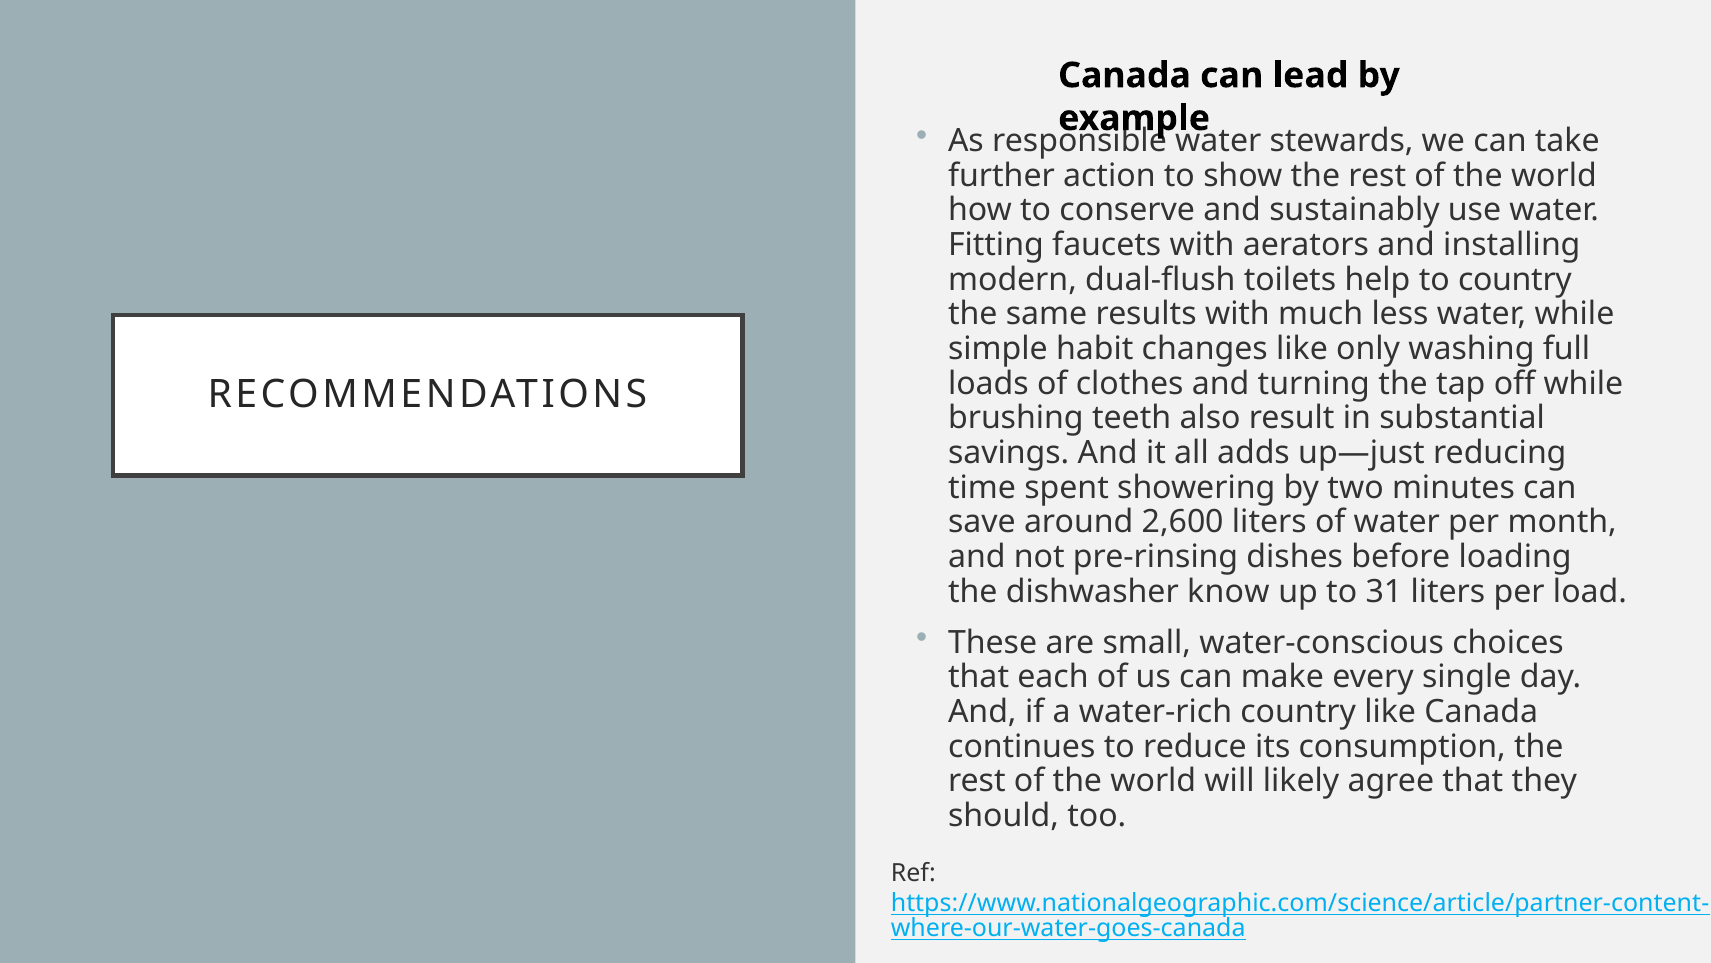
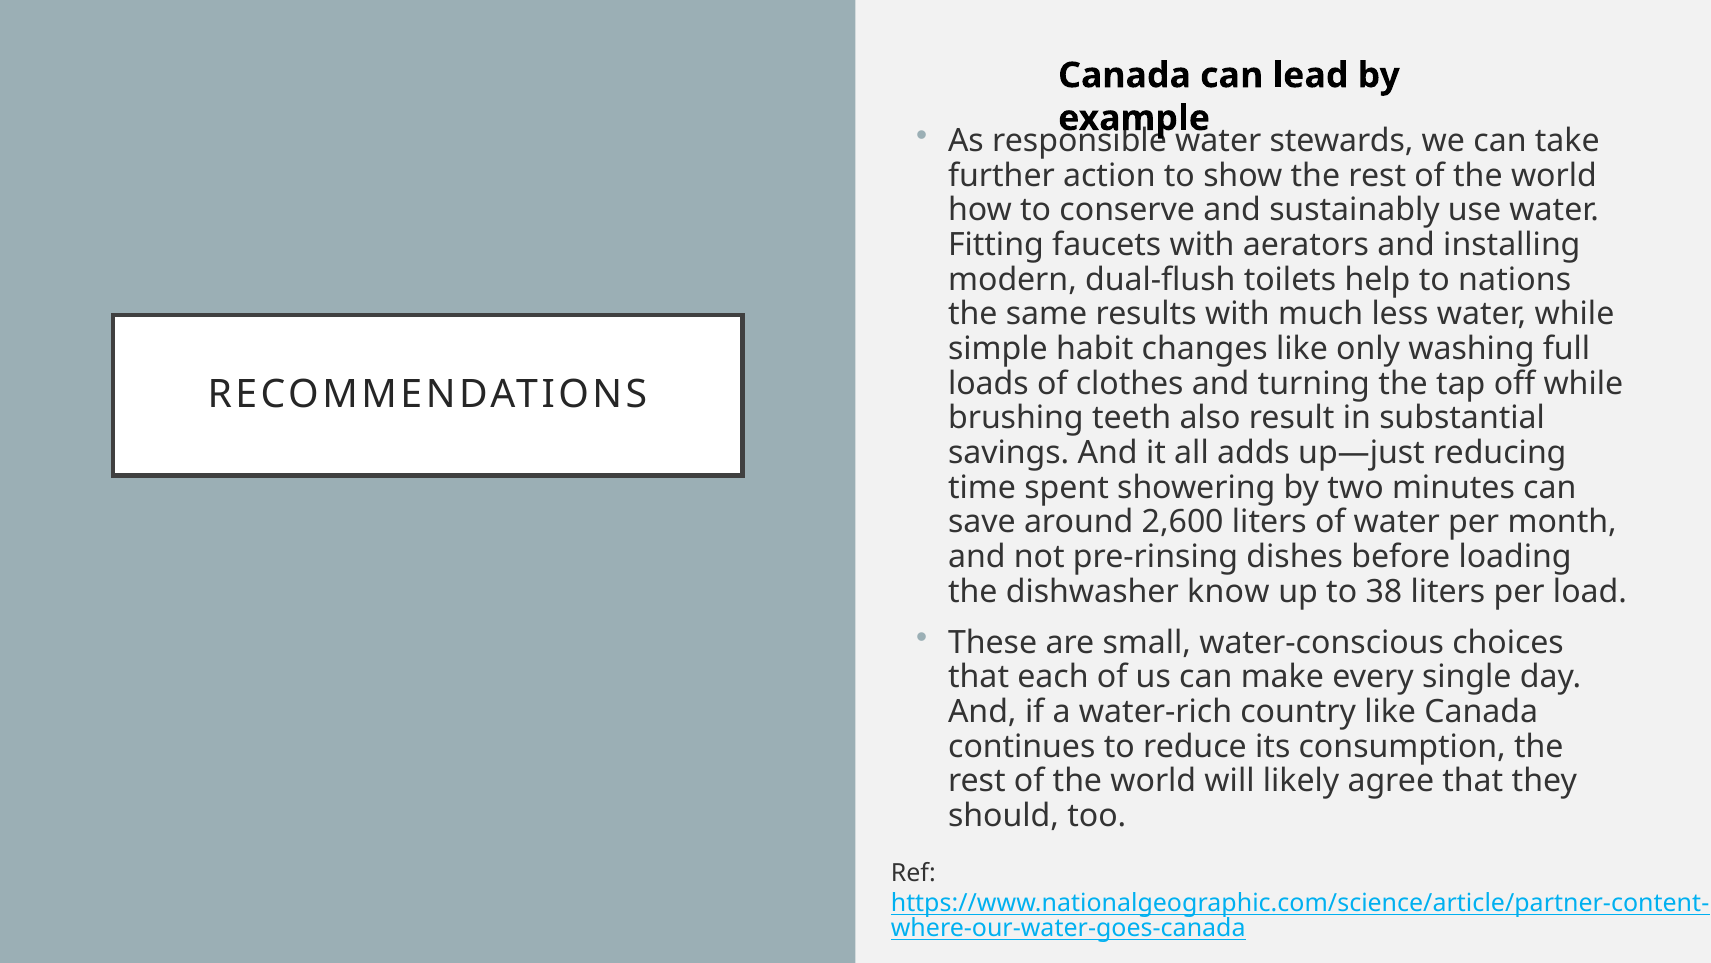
to country: country -> nations (1515, 279)
31: 31 -> 38 (1384, 591)
